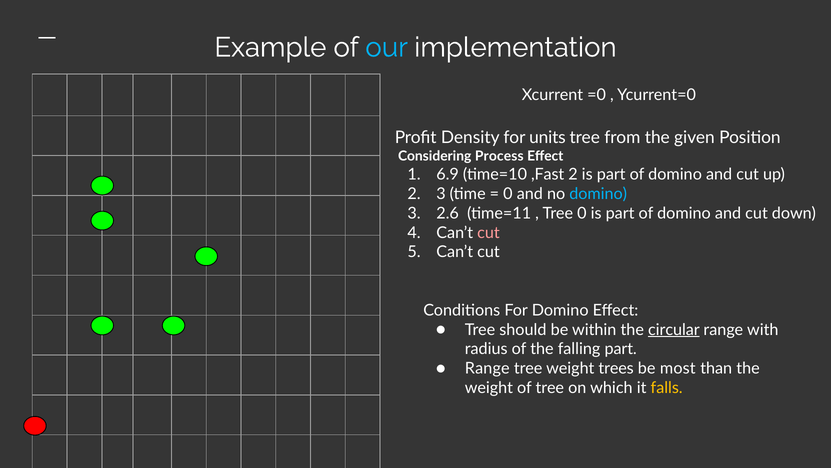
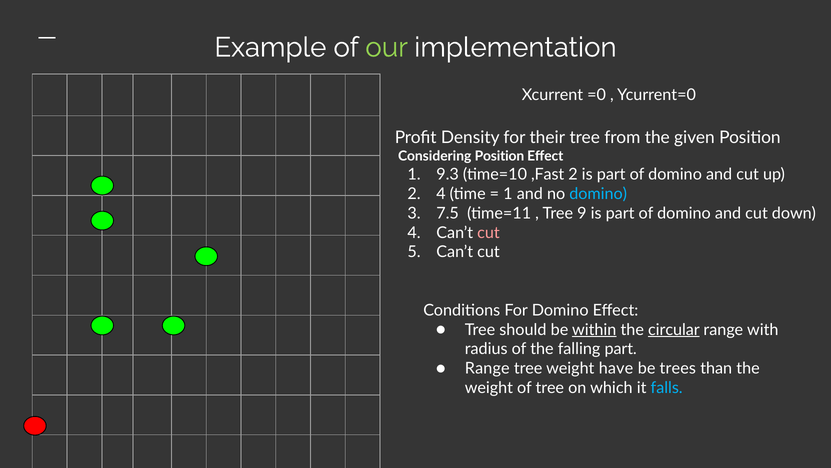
our colour: light blue -> light green (387, 47)
units: units -> their (547, 138)
Considering Process: Process -> Position (499, 156)
6.9: 6.9 -> 9.3 (448, 174)
2 3: 3 -> 4 (441, 194)
0: 0 -> 1 (508, 194)
2.6: 2.6 -> 7.5 (448, 213)
Tree 0: 0 -> 9 (582, 213)
within underline: none -> present (594, 329)
trees: trees -> have (616, 368)
most: most -> trees (678, 368)
falls colour: yellow -> light blue (667, 387)
